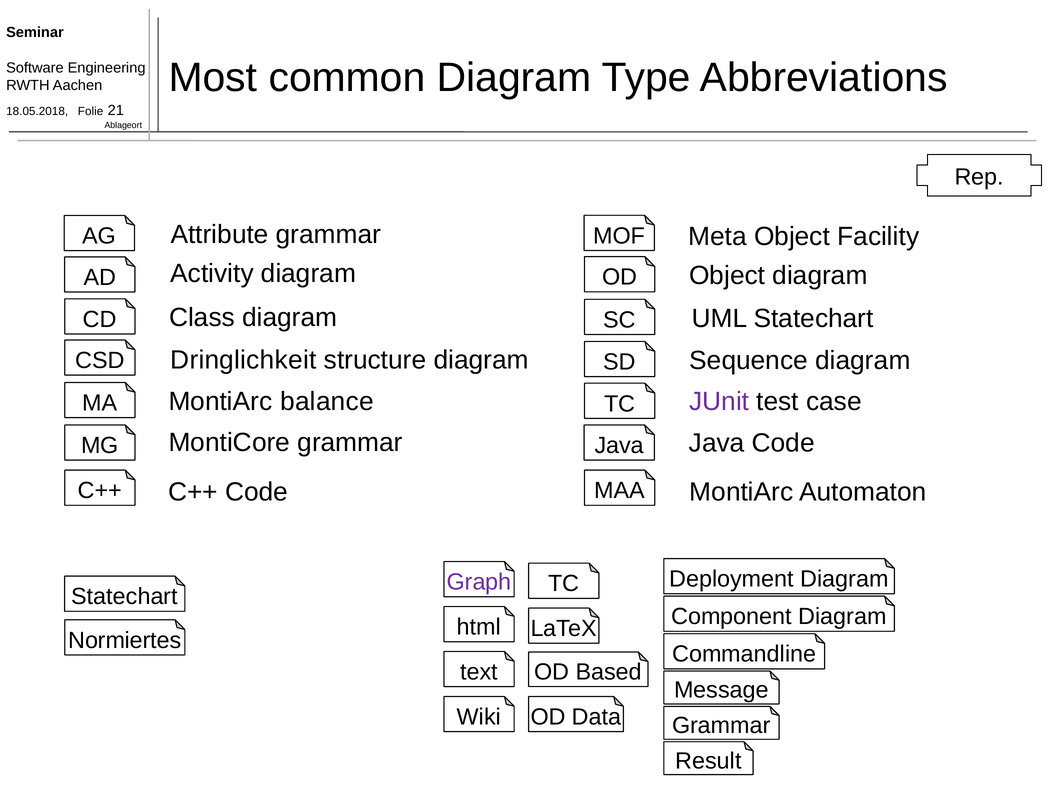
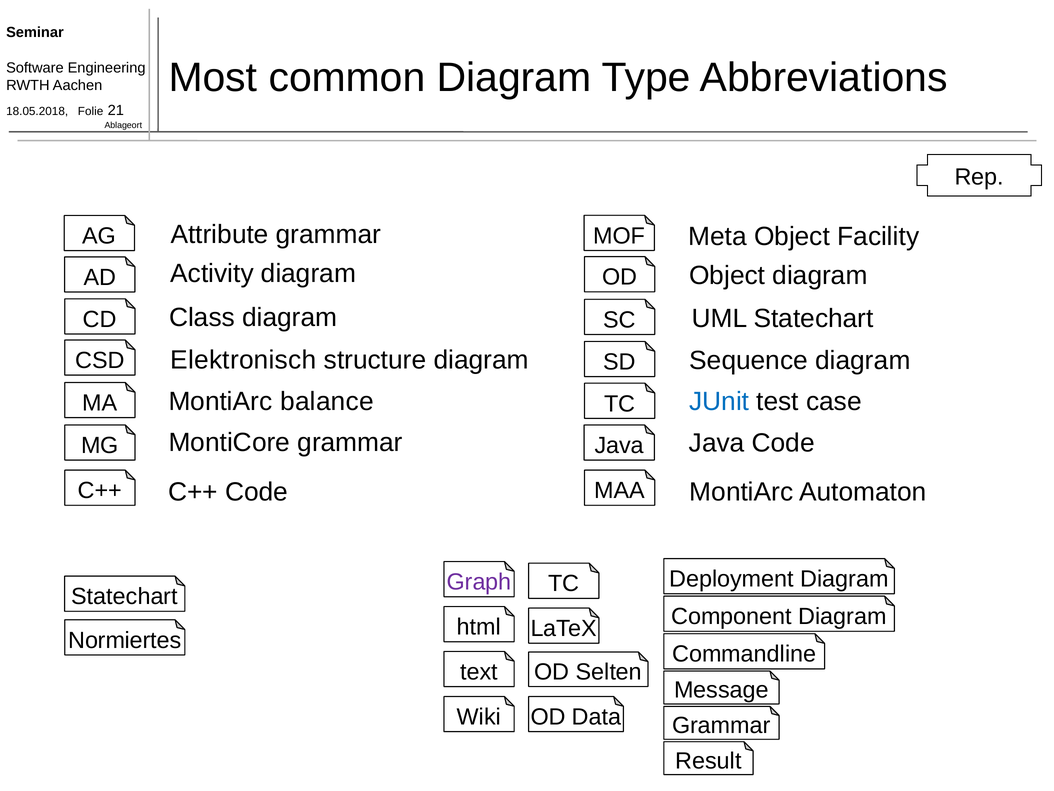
Dringlichkeit: Dringlichkeit -> Elektronisch (243, 360)
JUnit colour: purple -> blue (719, 401)
Based: Based -> Selten (609, 672)
